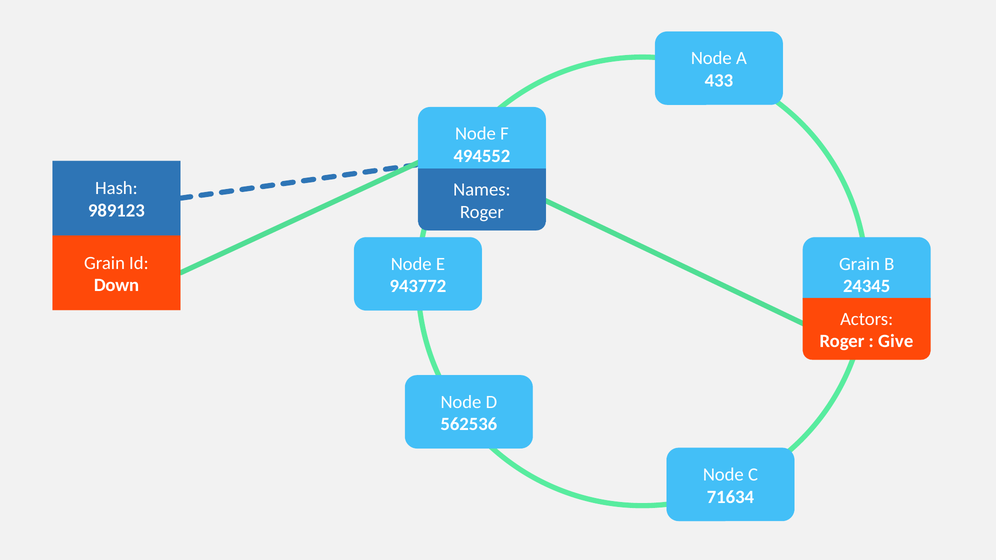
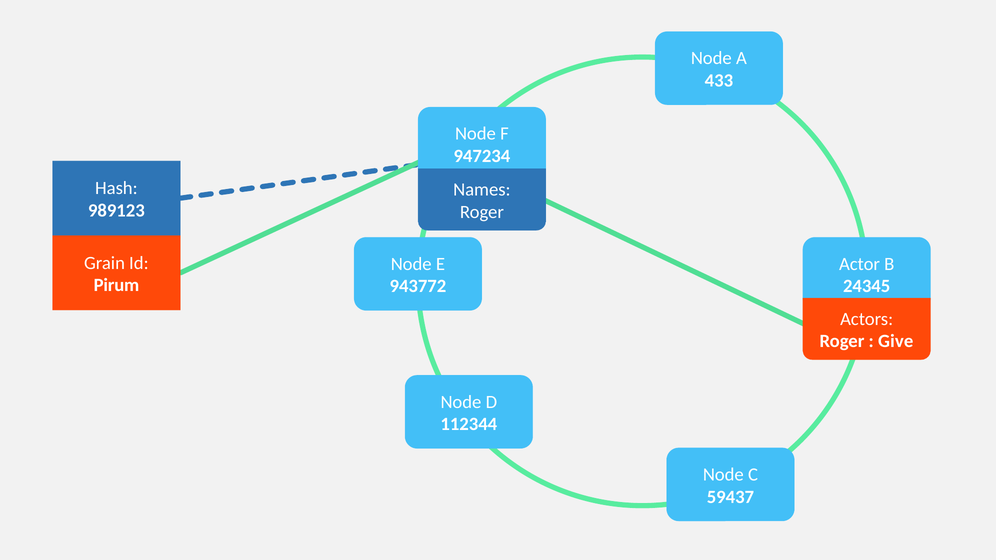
494552: 494552 -> 947234 (482, 156)
Grain: Grain -> Actor (860, 264)
Down: Down -> Pirum (116, 285)
562536: 562536 -> 112344 (469, 424)
71634: 71634 -> 59437 (730, 497)
